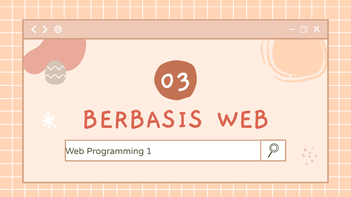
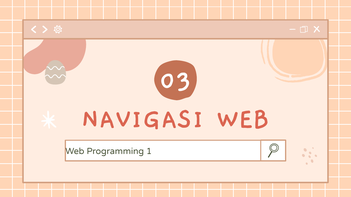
BERBASIS: BERBASIS -> NAVIGASI (143, 118)
